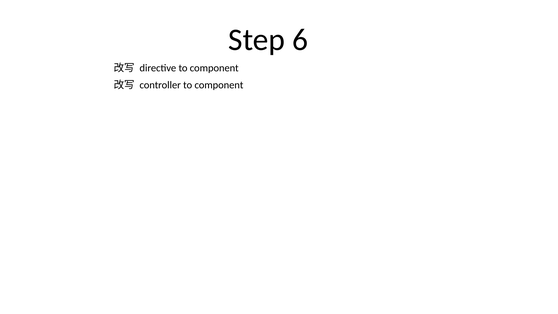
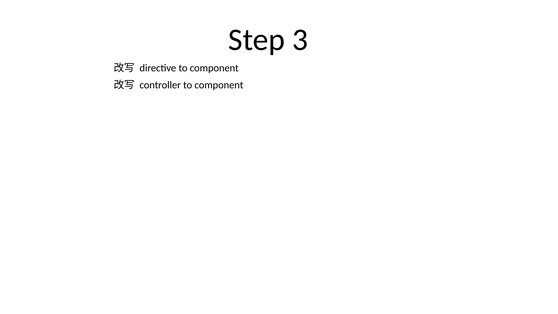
6: 6 -> 3 (300, 40)
